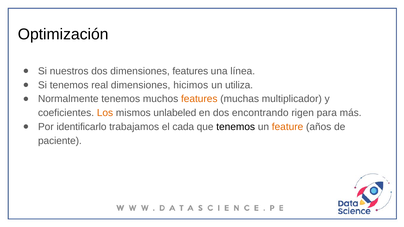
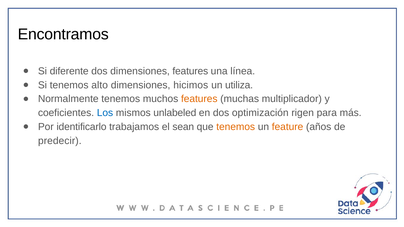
Optimización: Optimización -> Encontramos (63, 34)
nuestros: nuestros -> diferente (69, 71)
real: real -> alto (100, 85)
Los colour: orange -> blue (105, 113)
encontrando: encontrando -> optimización (260, 113)
cada: cada -> sean (183, 127)
tenemos colour: black -> orange (236, 127)
paciente: paciente -> predecir (60, 141)
